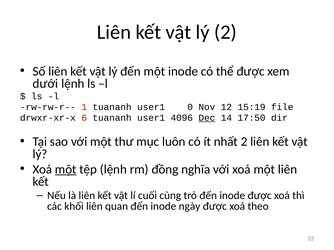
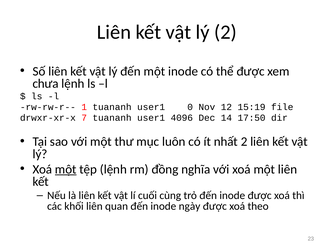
dưới: dưới -> chưa (46, 84)
6: 6 -> 7 (84, 118)
Dec underline: present -> none (207, 118)
